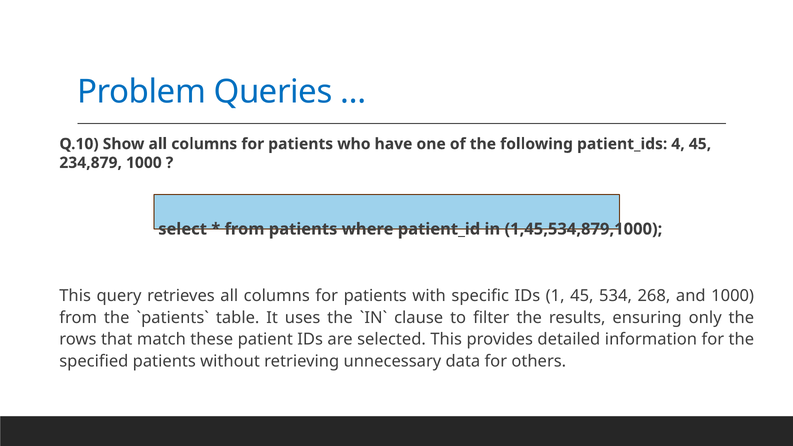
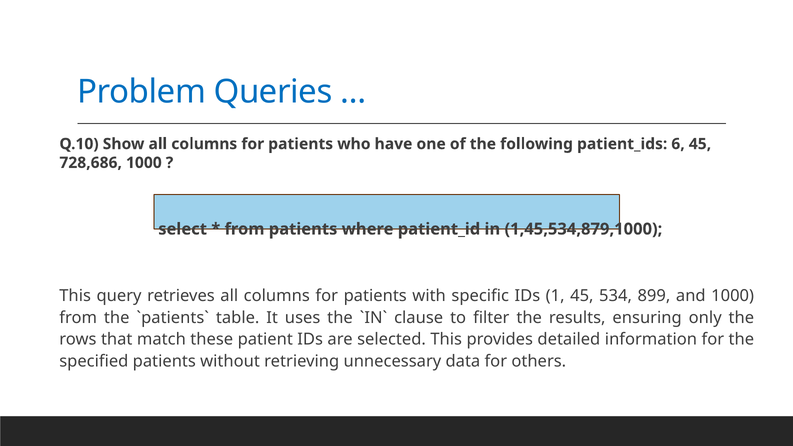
4: 4 -> 6 (678, 144)
234,879: 234,879 -> 728,686 (91, 163)
268: 268 -> 899 (654, 296)
